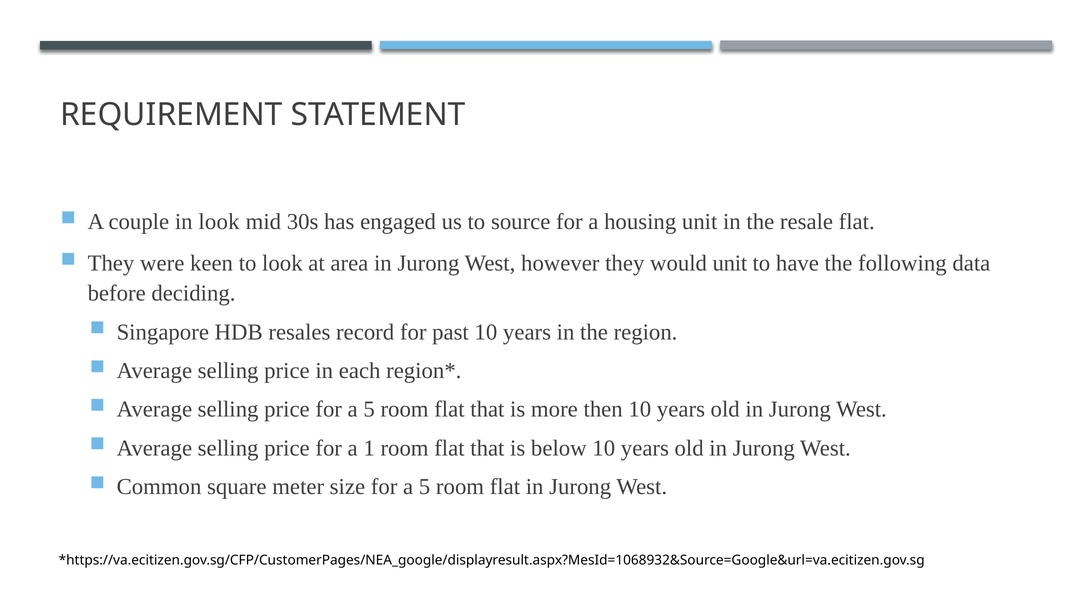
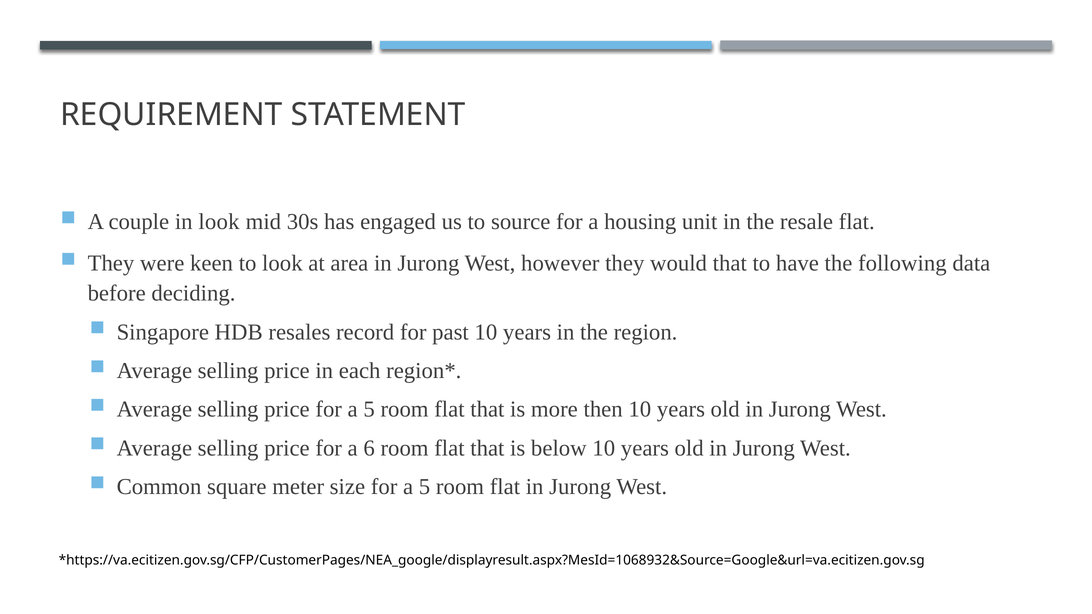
would unit: unit -> that (730, 263)
1: 1 -> 6 (369, 448)
